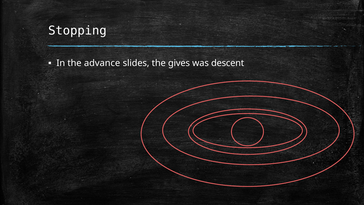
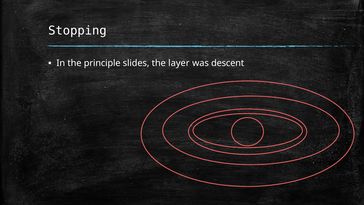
advance: advance -> principle (102, 63)
gives: gives -> layer (179, 63)
